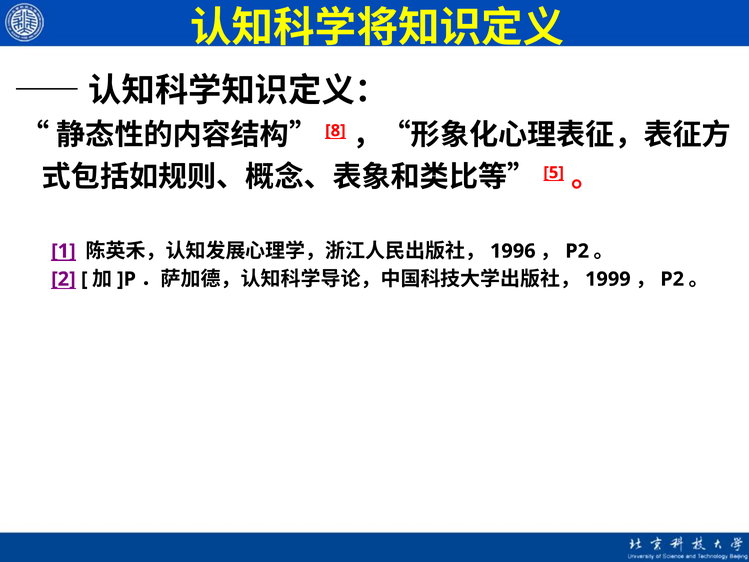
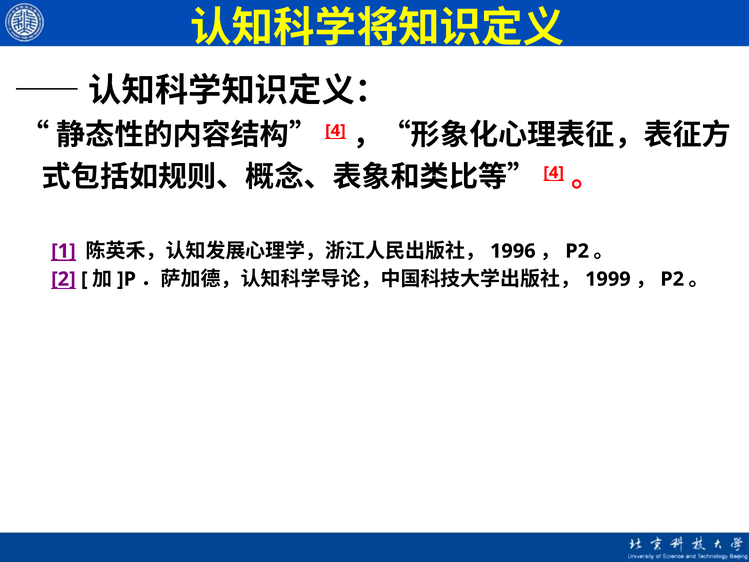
8: 8 -> 4 (335, 131)
5: 5 -> 4 (554, 173)
